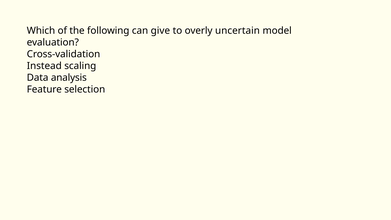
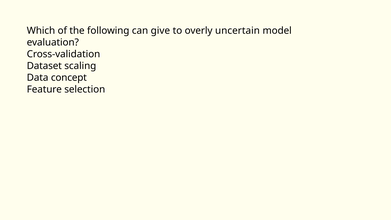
Instead: Instead -> Dataset (44, 66)
analysis: analysis -> concept (69, 78)
